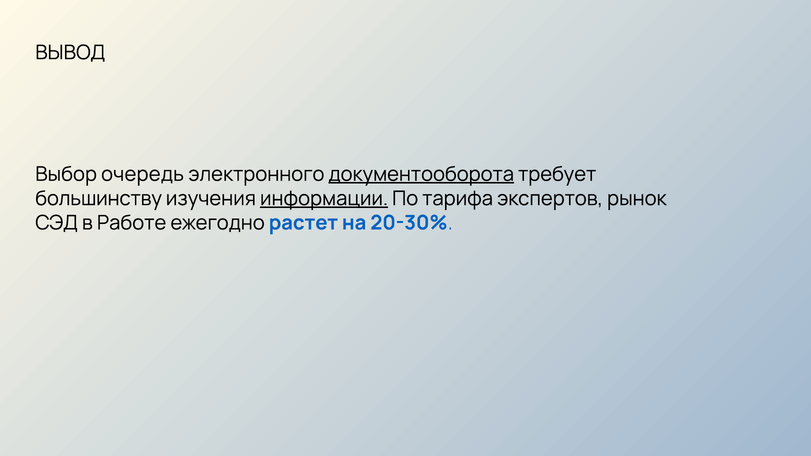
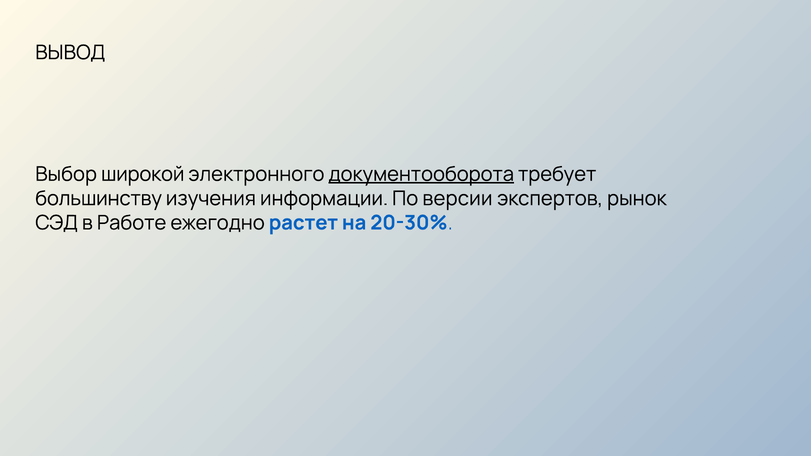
очередь: очередь -> широкой (143, 174)
информации underline: present -> none (324, 199)
тарифа: тарифа -> версии (457, 199)
